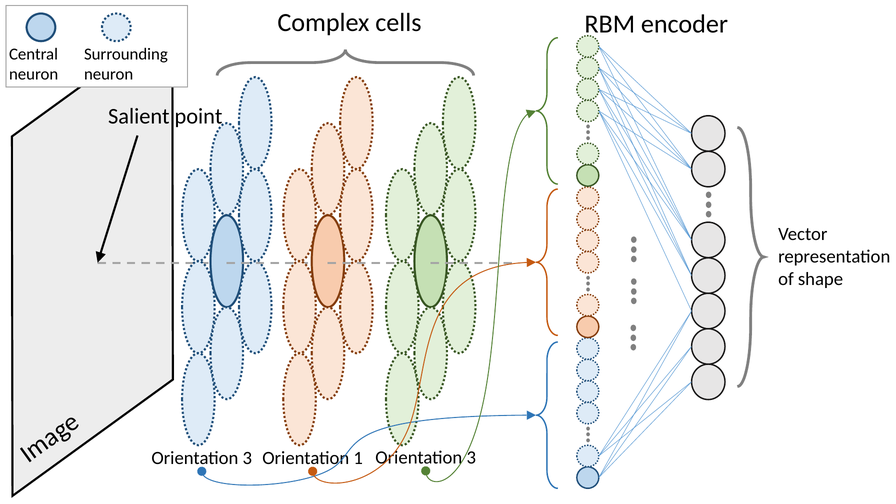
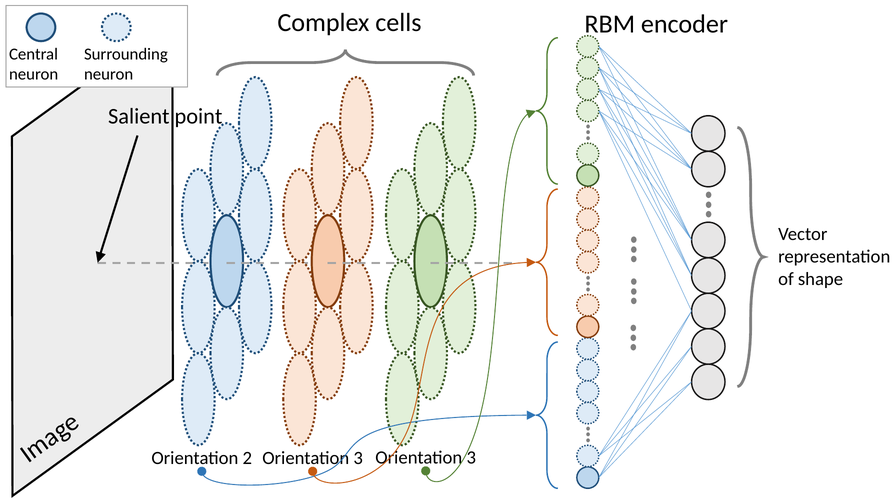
3: 3 -> 2 (247, 458)
1: 1 -> 3 (358, 458)
